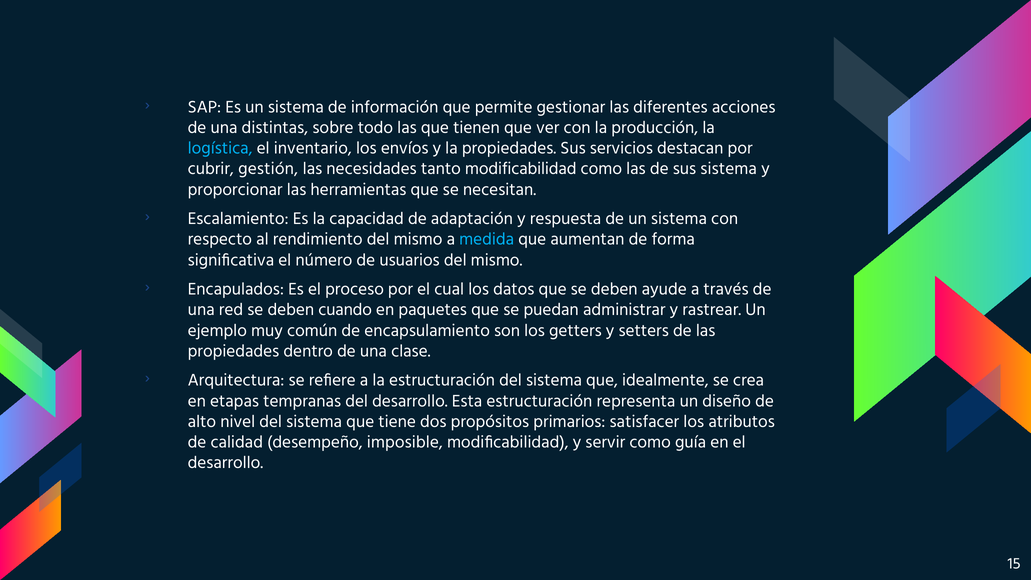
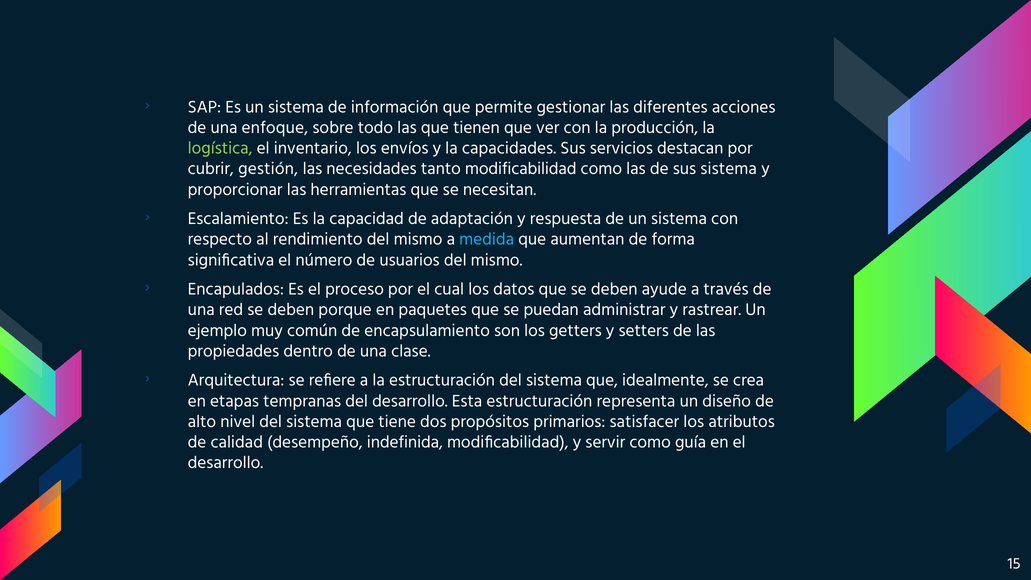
distintas: distintas -> enfoque (275, 128)
logística colour: light blue -> light green (220, 148)
la propiedades: propiedades -> capacidades (509, 148)
cuando: cuando -> porque (345, 310)
imposible: imposible -> indefinida (405, 442)
